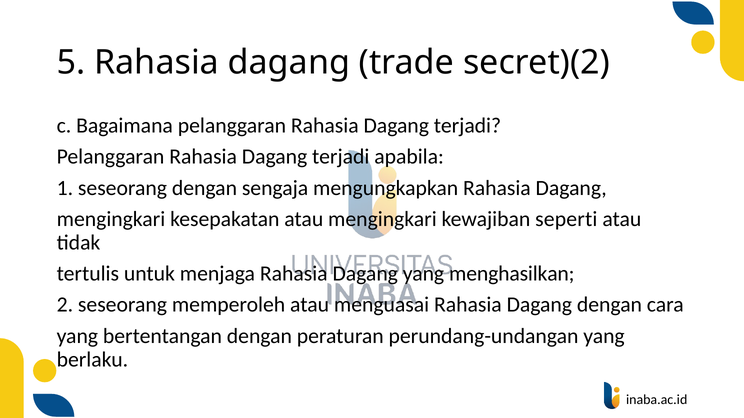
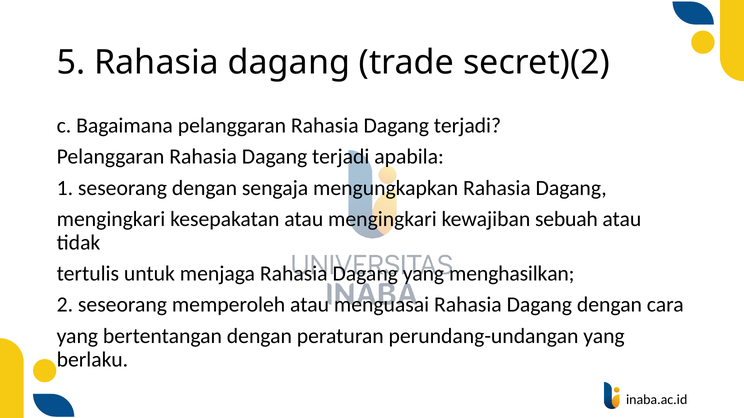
seperti: seperti -> sebuah (566, 219)
